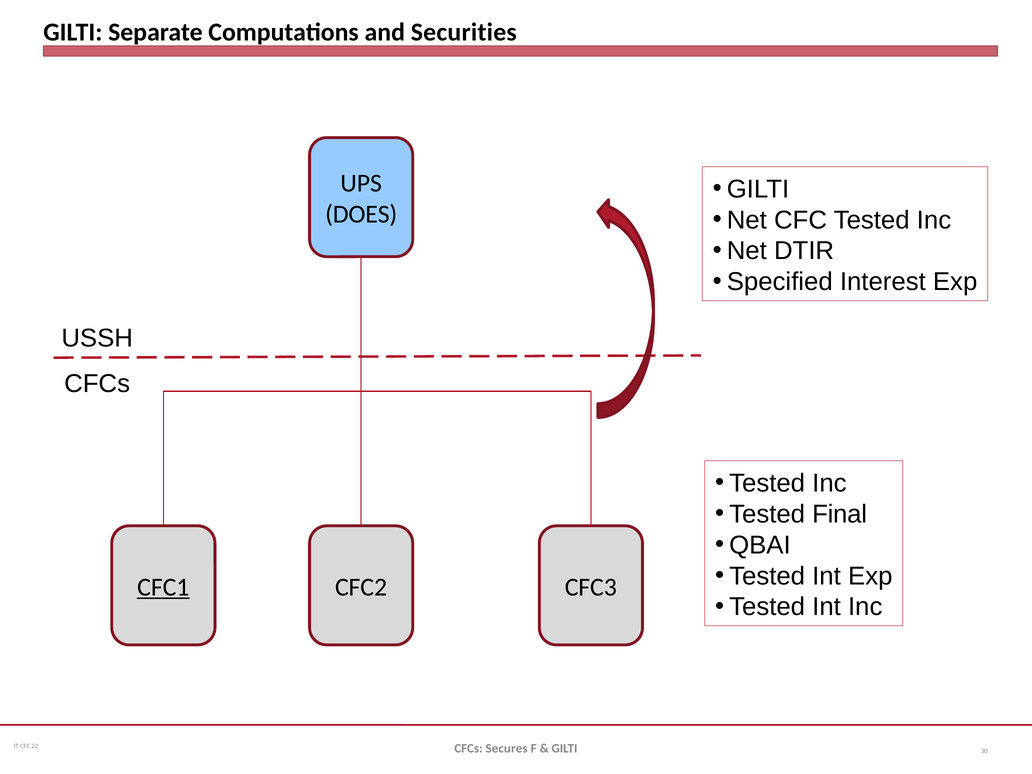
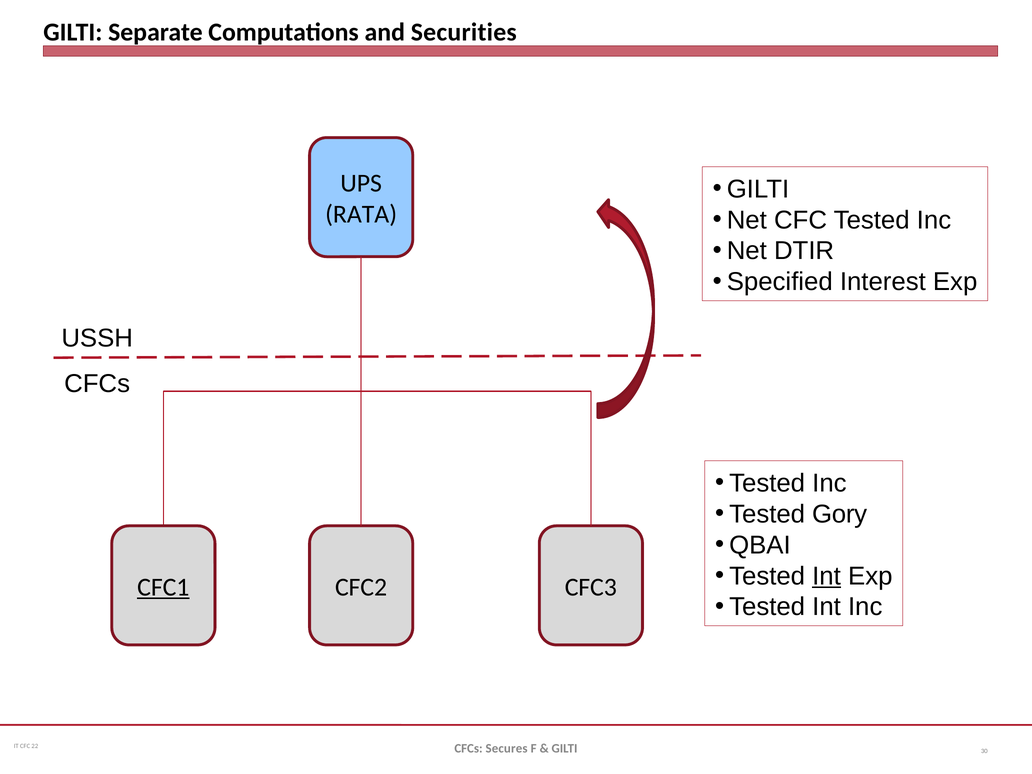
DOES: DOES -> RATA (361, 214)
Final: Final -> Gory (840, 514)
Int underline: none -> present (827, 576)
